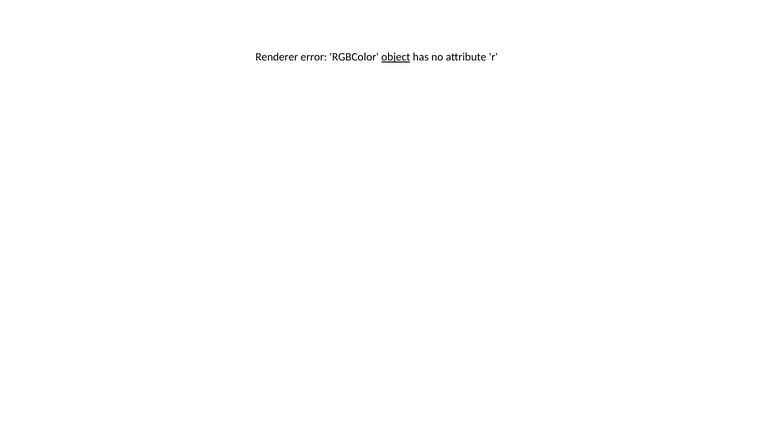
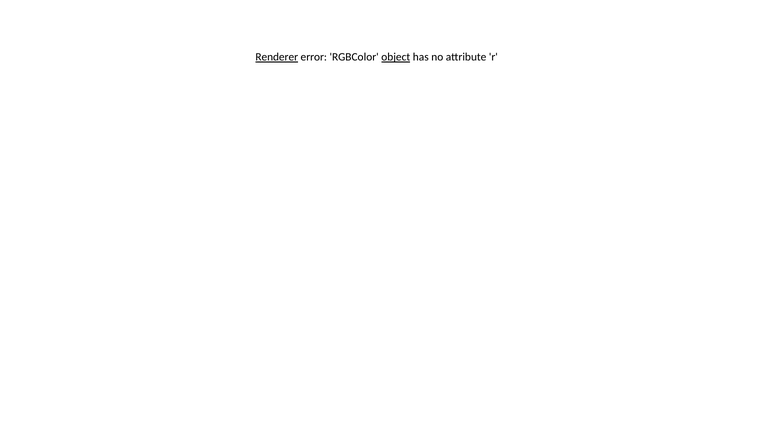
Renderer underline: none -> present (277, 57)
